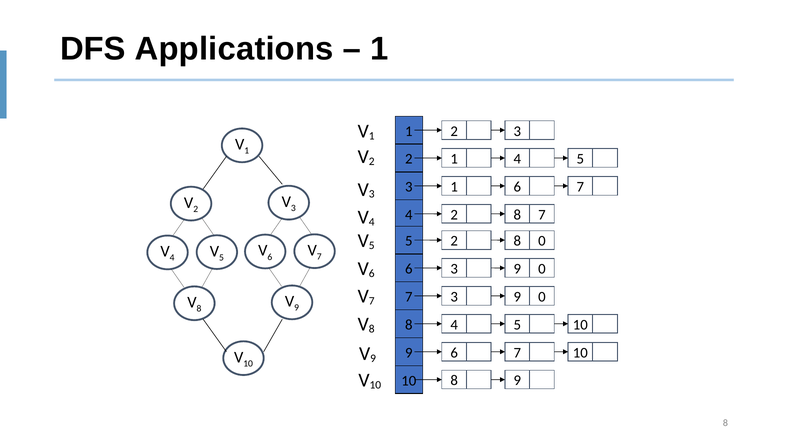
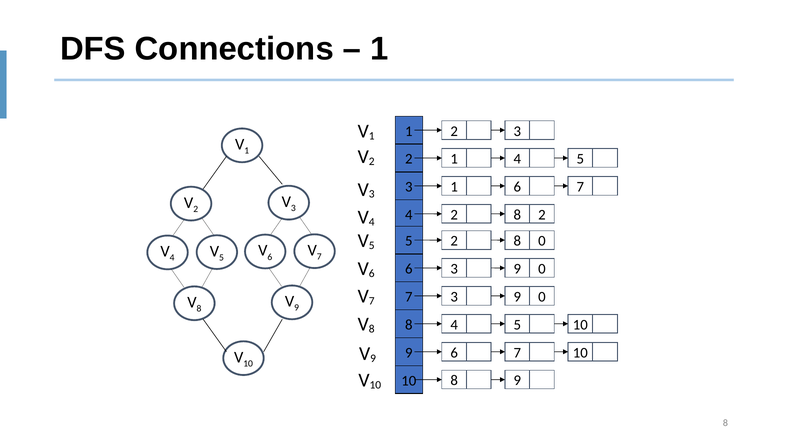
Applications: Applications -> Connections (234, 49)
7: 7 -> 2 (542, 215)
